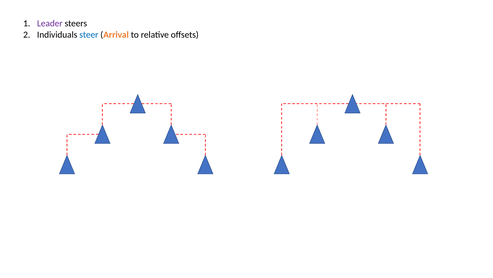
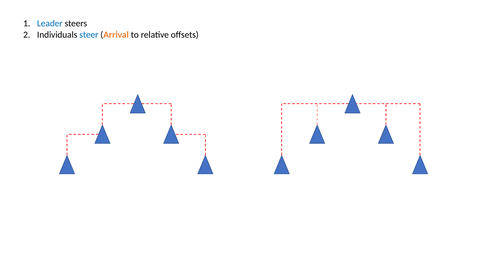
Leader colour: purple -> blue (50, 23)
